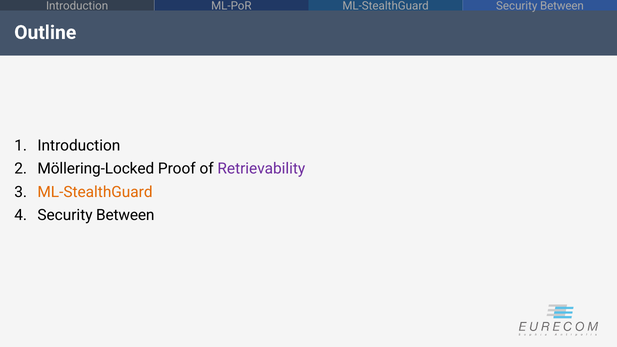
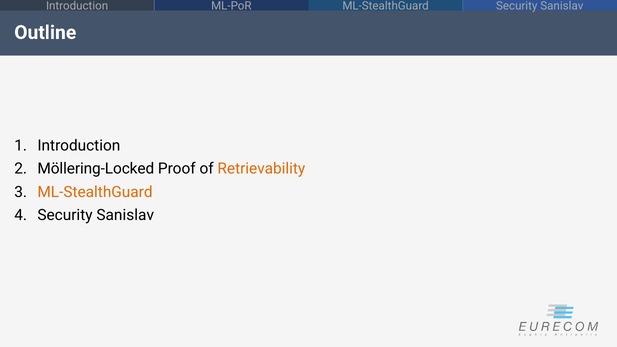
ML-StealthGuard Security Between: Between -> Sanislav (562, 6)
Retrievability colour: purple -> orange (261, 169)
Between: Between -> Sanislav (125, 215)
